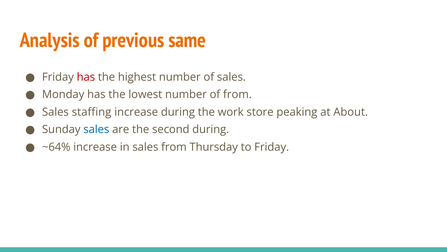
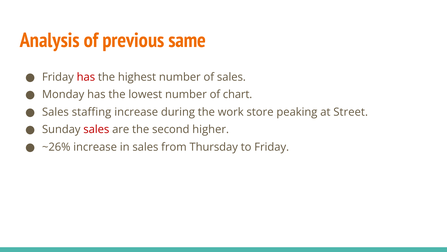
of from: from -> chart (238, 94)
About: About -> Street (351, 112)
sales colour: blue -> red (96, 129)
second during: during -> higher (211, 129)
~64%: ~64% -> ~26% (56, 147)
